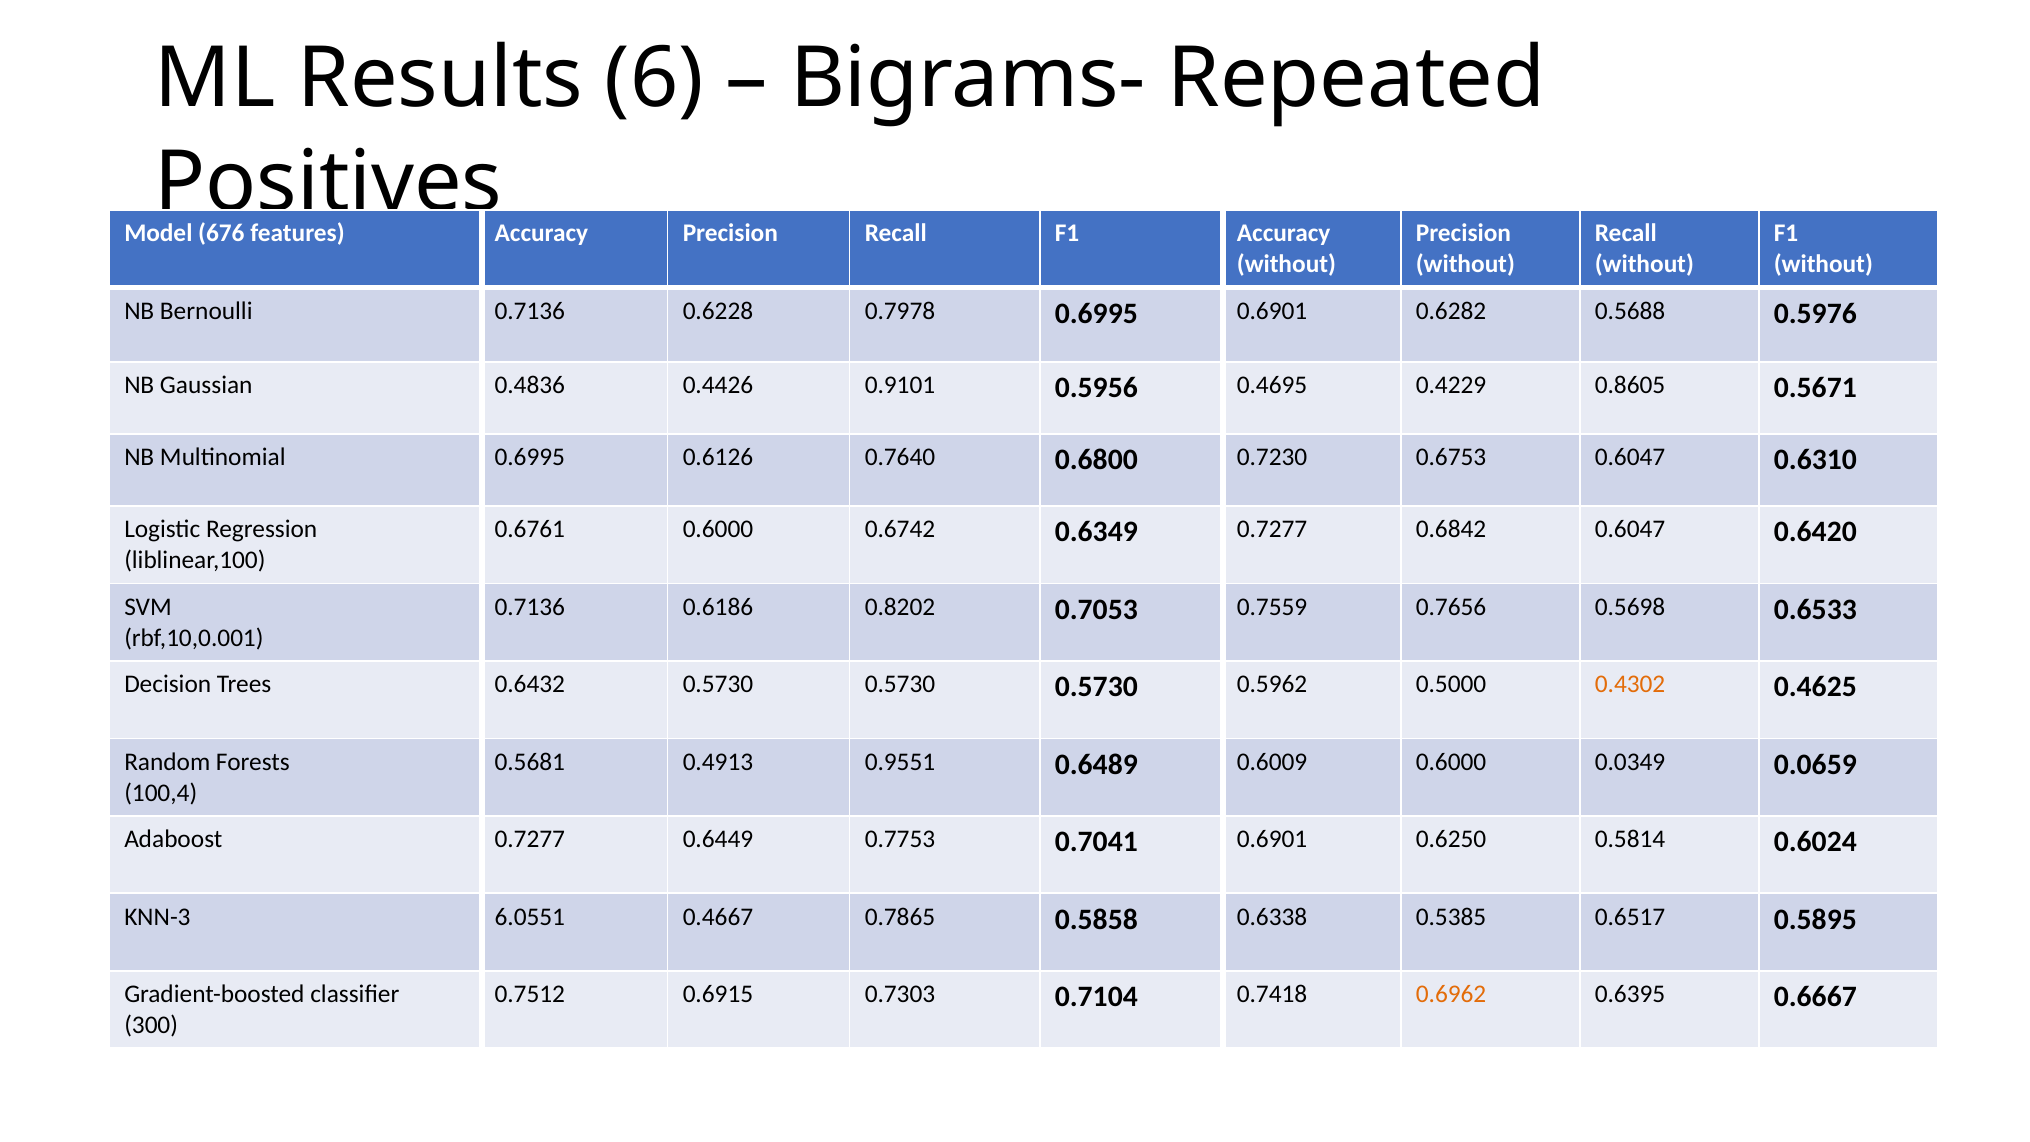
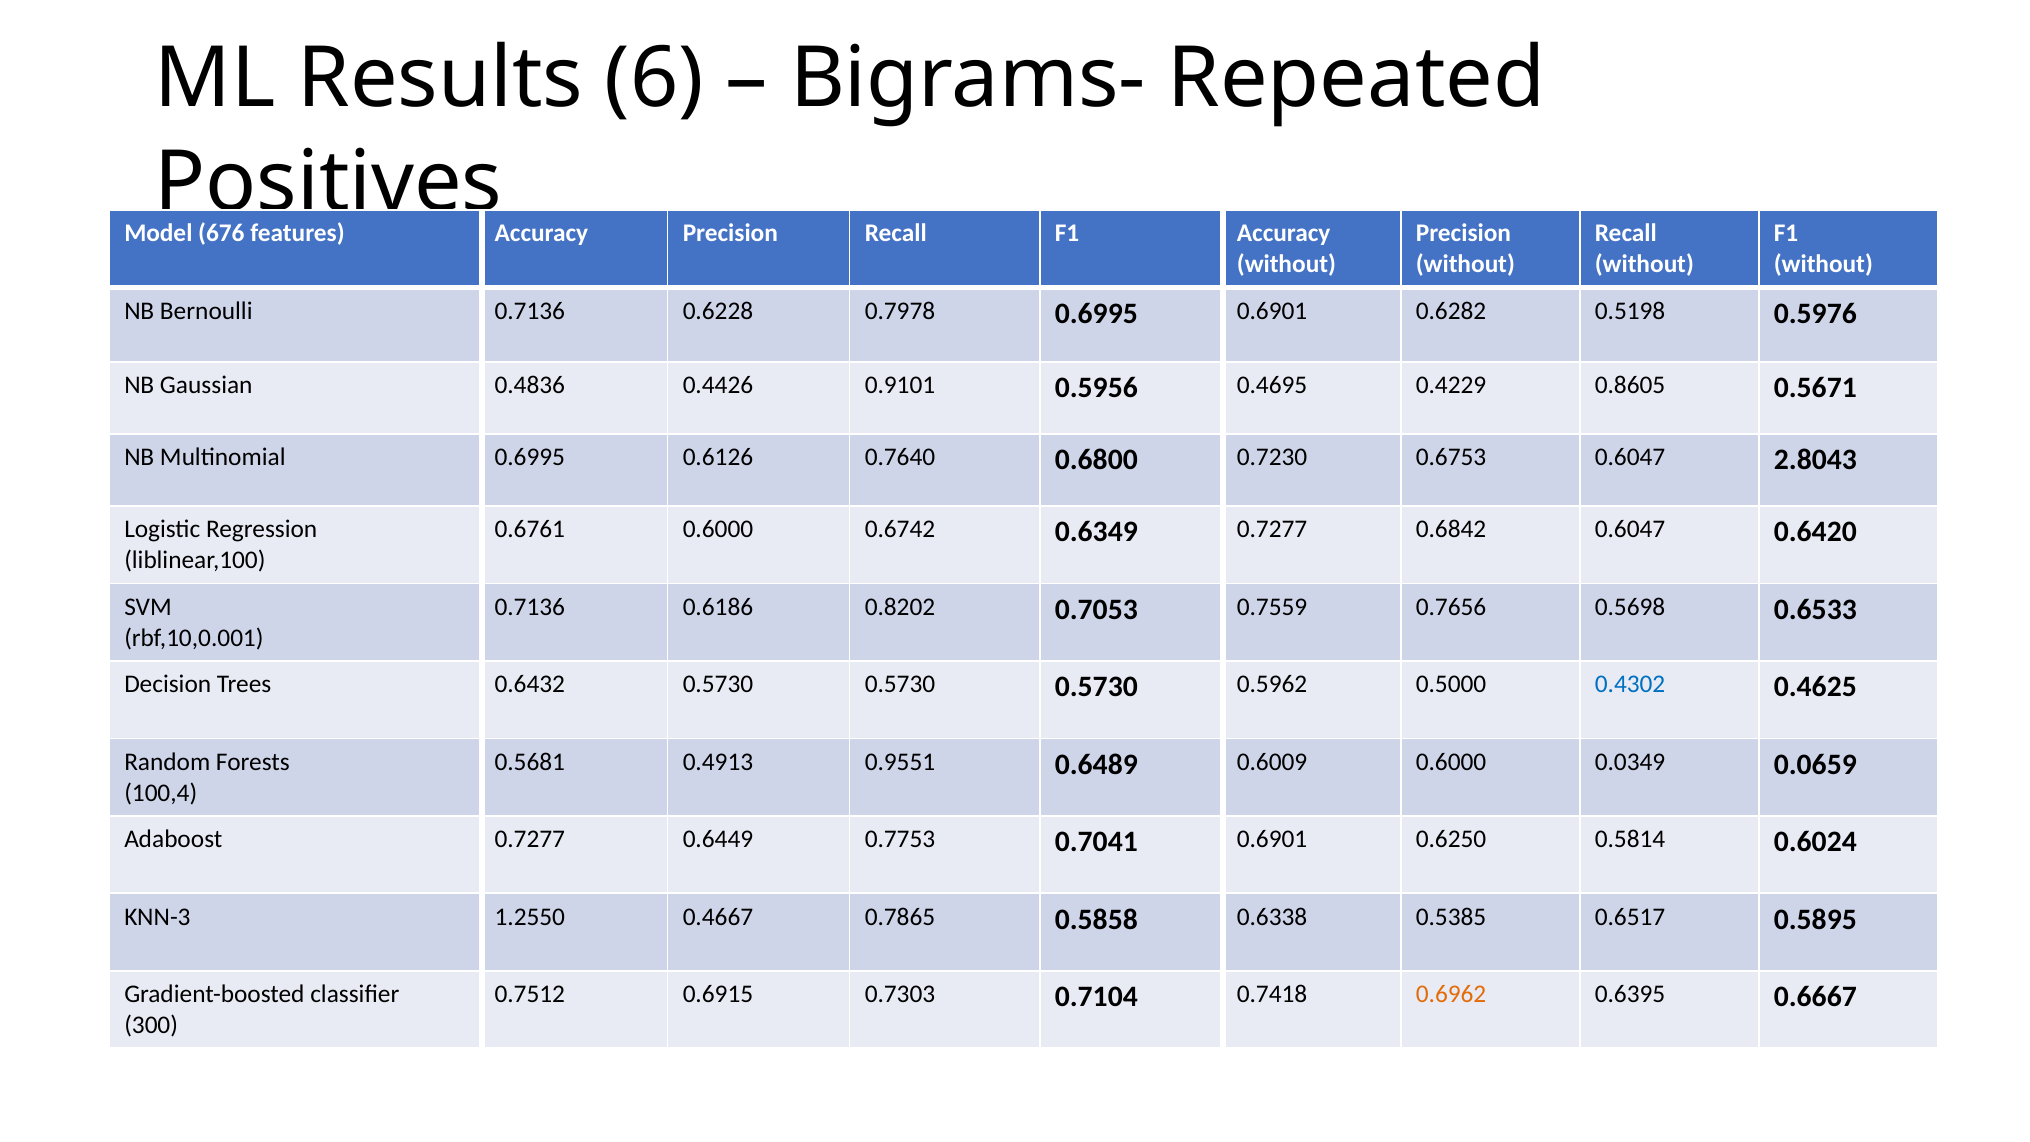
0.5688: 0.5688 -> 0.5198 (1630, 311)
0.6310: 0.6310 -> 2.8043 (1815, 460)
0.4302 colour: orange -> blue (1630, 684)
6.0551: 6.0551 -> 1.2550 (530, 917)
